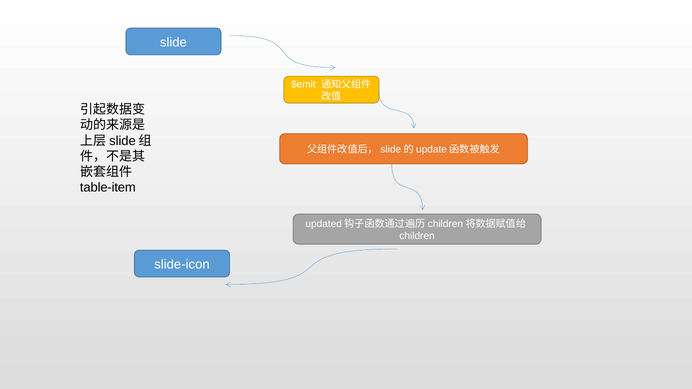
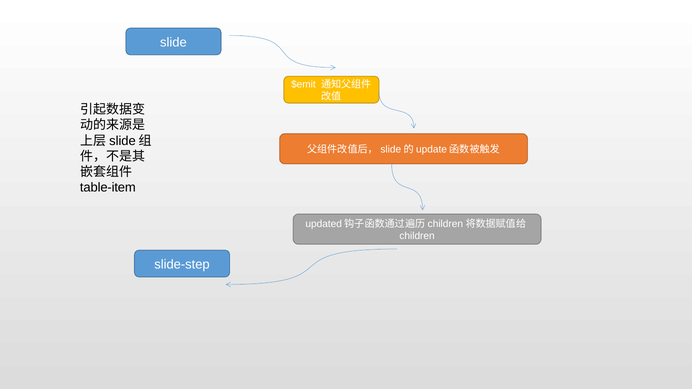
slide-icon: slide-icon -> slide-step (182, 265)
